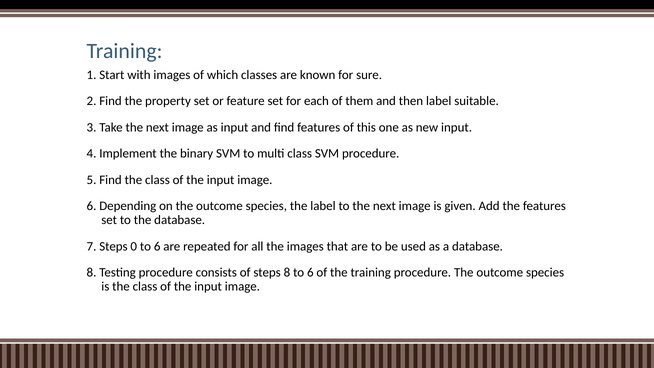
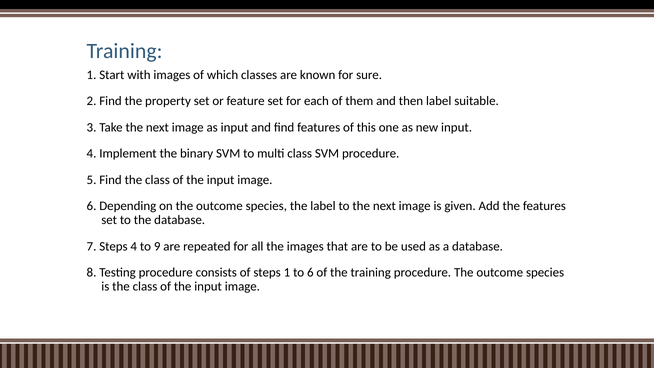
Steps 0: 0 -> 4 (134, 246)
6: 6 -> 9 (157, 246)
steps 8: 8 -> 1 (287, 273)
